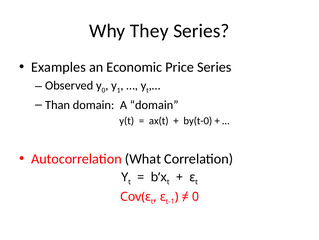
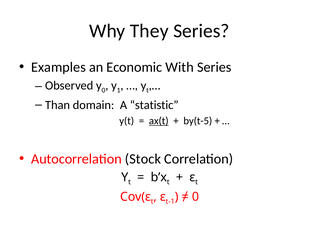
Price: Price -> With (180, 67)
A domain: domain -> statistic (154, 105)
ax(t underline: none -> present (159, 120)
by(t-0: by(t-0 -> by(t-5 (198, 120)
What: What -> Stock (143, 158)
